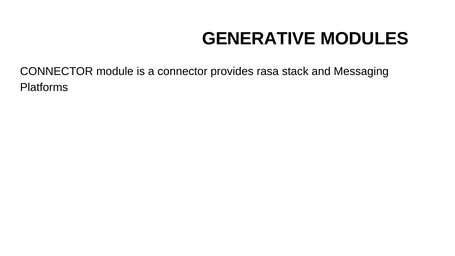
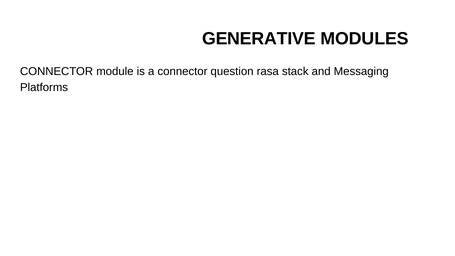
provides: provides -> question (232, 72)
